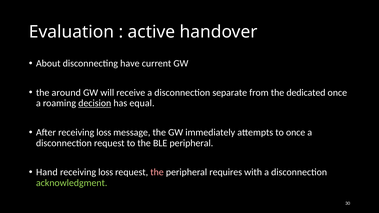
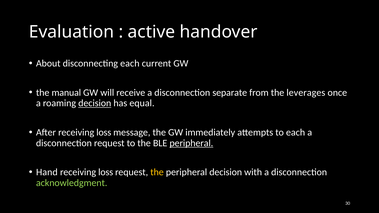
disconnecting have: have -> each (130, 63)
around: around -> manual (66, 93)
dedicated: dedicated -> leverages (306, 93)
to once: once -> each (296, 133)
peripheral underline: none -> present (191, 143)
the colour: pink -> yellow (157, 172)
peripheral requires: requires -> decision (226, 172)
